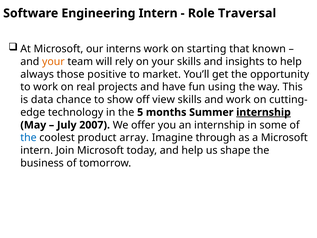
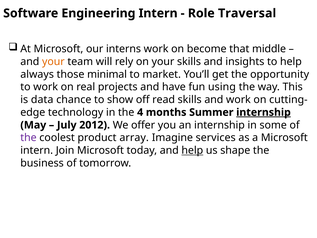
starting: starting -> become (207, 49)
known: known -> middle (269, 49)
positive: positive -> minimal (107, 74)
view: view -> read (164, 100)
5: 5 -> 4 (140, 112)
2007: 2007 -> 2012 (95, 125)
the colour: blue -> purple (28, 138)
through: through -> services (216, 138)
help underline: none -> present (192, 150)
